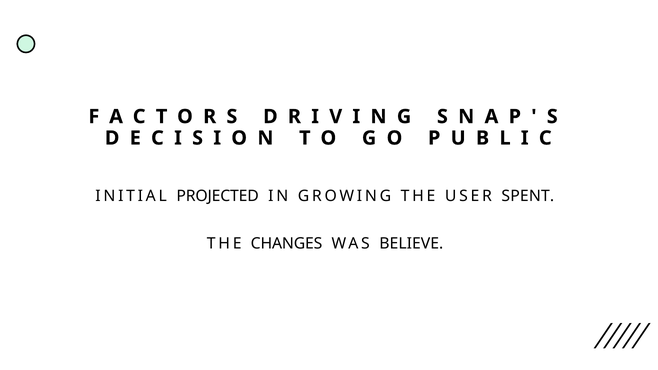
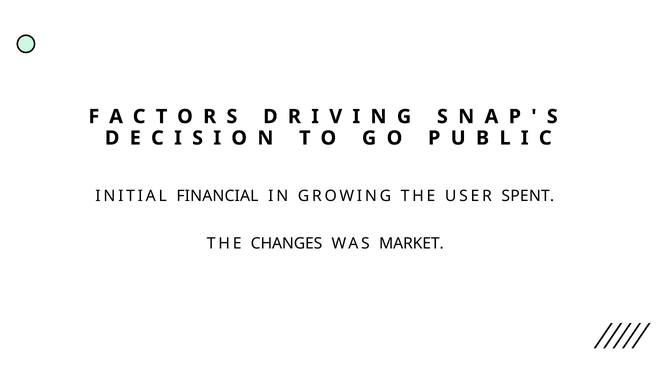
PROJECTED: PROJECTED -> FINANCIAL (217, 196)
BELIEVE: BELIEVE -> MARKET (411, 244)
